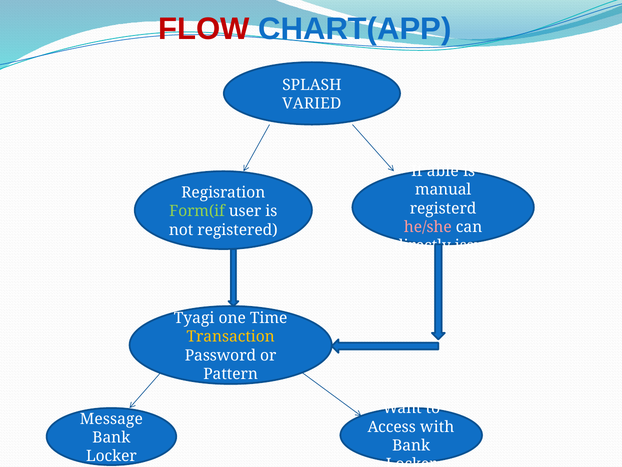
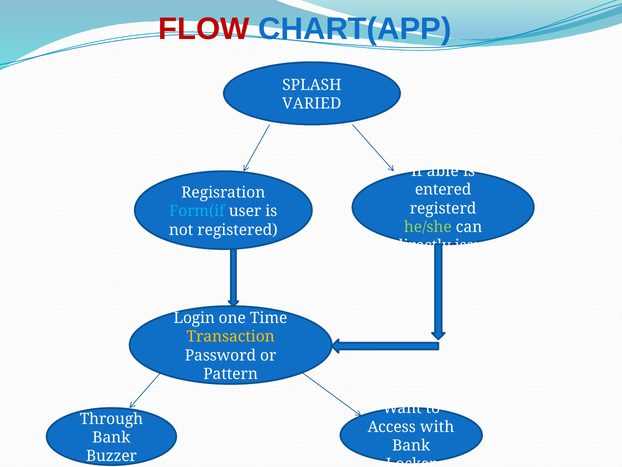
manual: manual -> entered (443, 190)
Form(if colour: light green -> light blue (197, 211)
he/she colour: pink -> light green (428, 227)
Tyagi: Tyagi -> Login (194, 318)
Message: Message -> Through (111, 418)
Locker: Locker -> Buzzer (111, 456)
